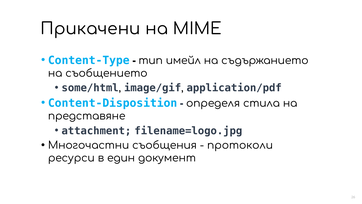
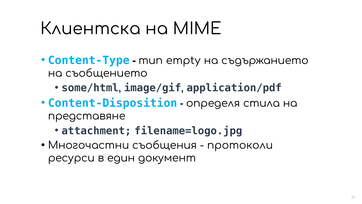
Прикачени: Прикачени -> Клиентска (90, 29)
имейл: имейл -> empty (183, 60)
